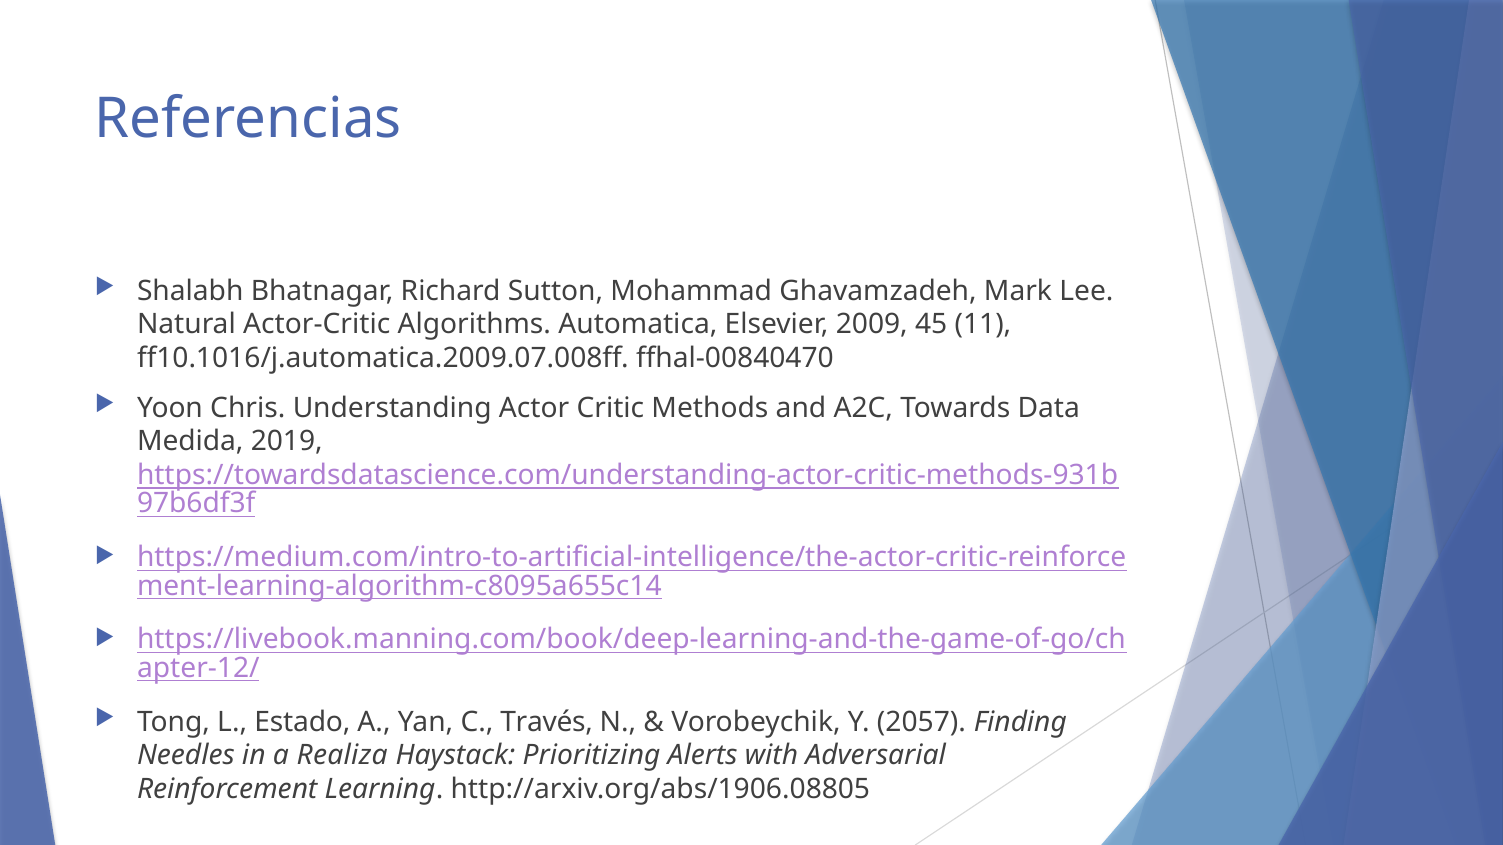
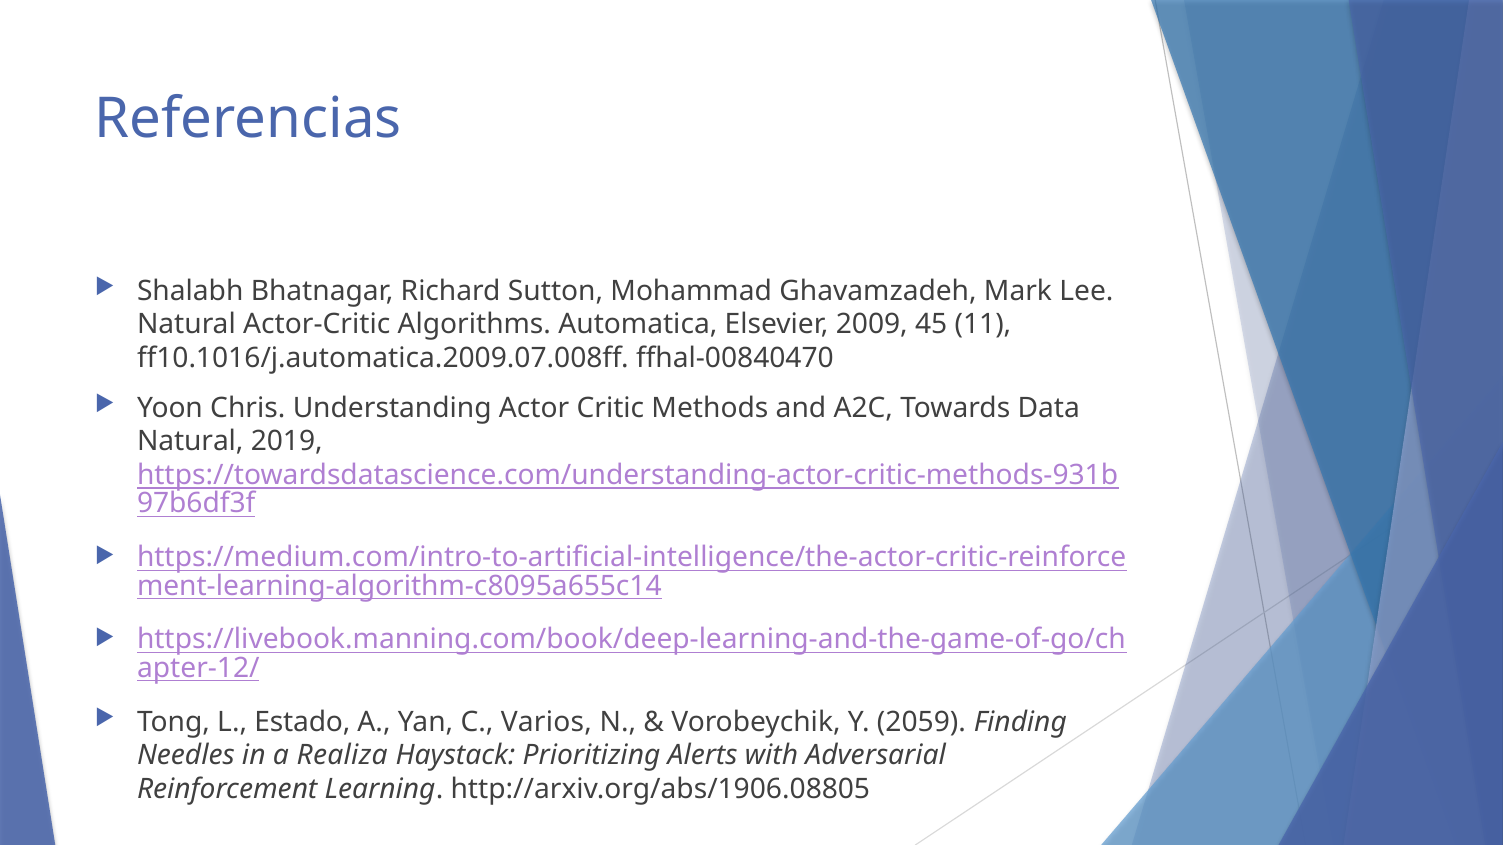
Medida: Medida -> Natural (190, 442)
Través: Través -> Varios (546, 722)
2057: 2057 -> 2059 (921, 722)
